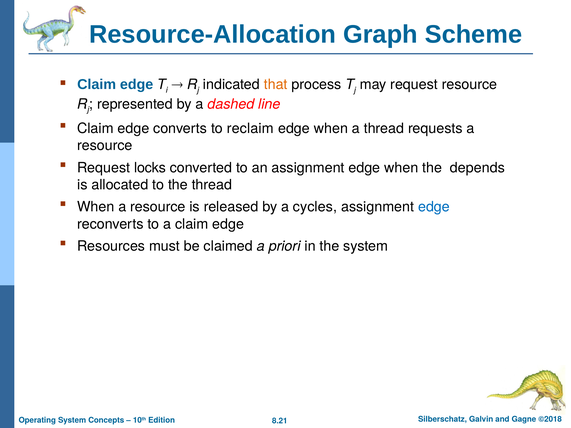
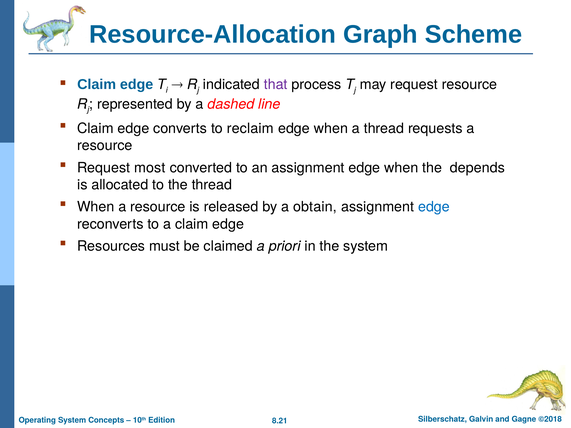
that colour: orange -> purple (276, 85)
locks: locks -> most (150, 168)
cycles: cycles -> obtain (315, 207)
